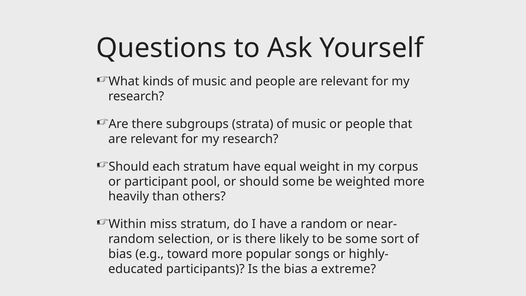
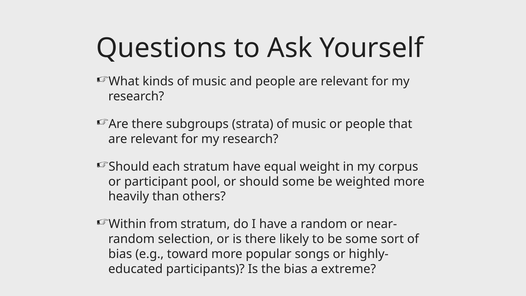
miss: miss -> from (164, 224)
